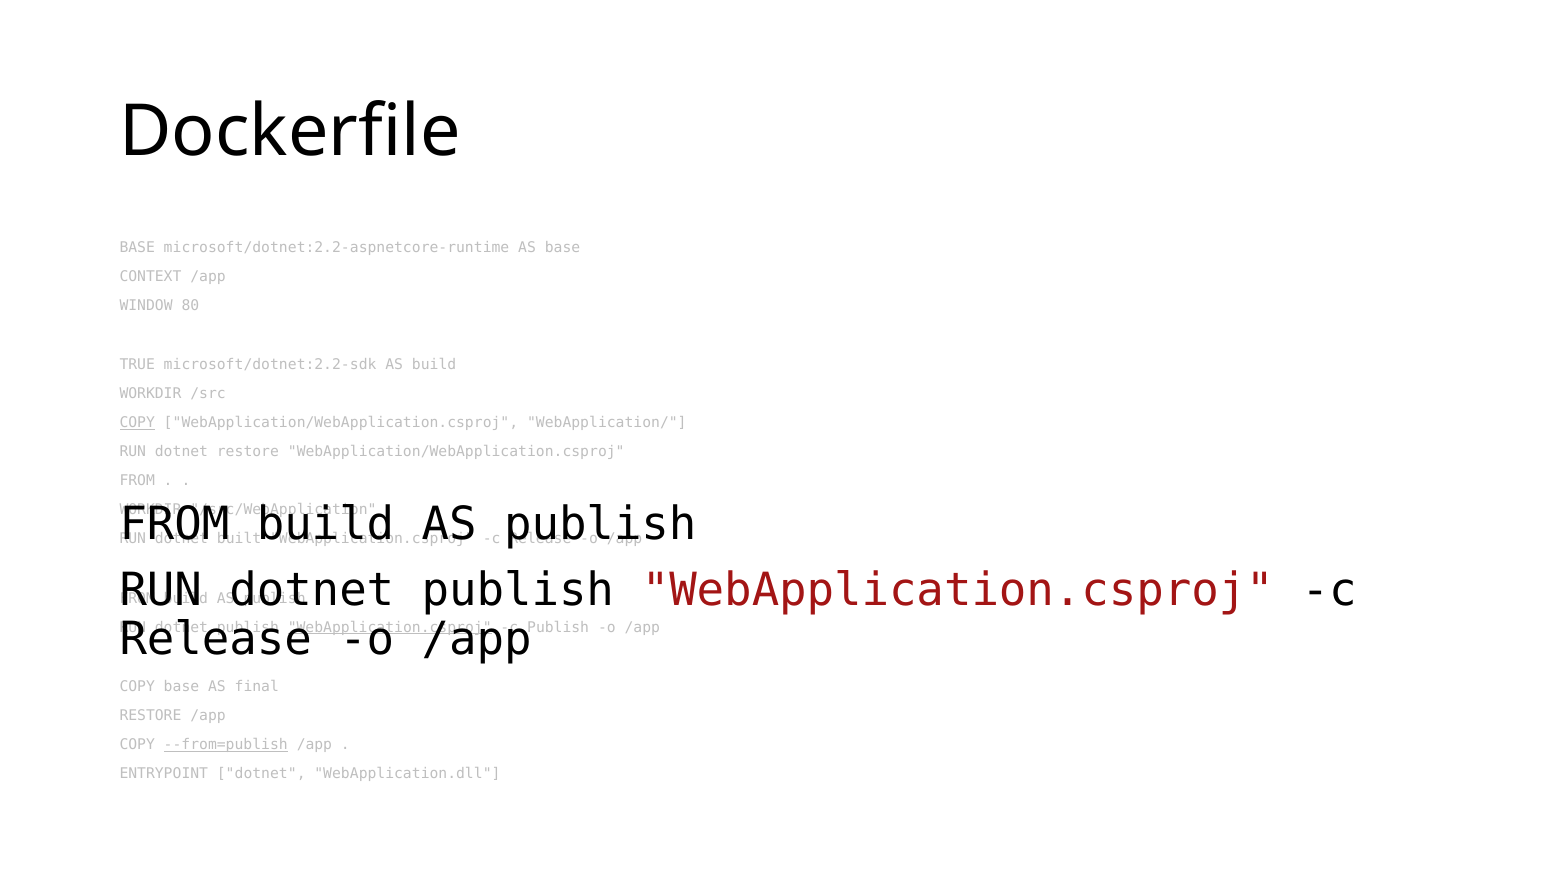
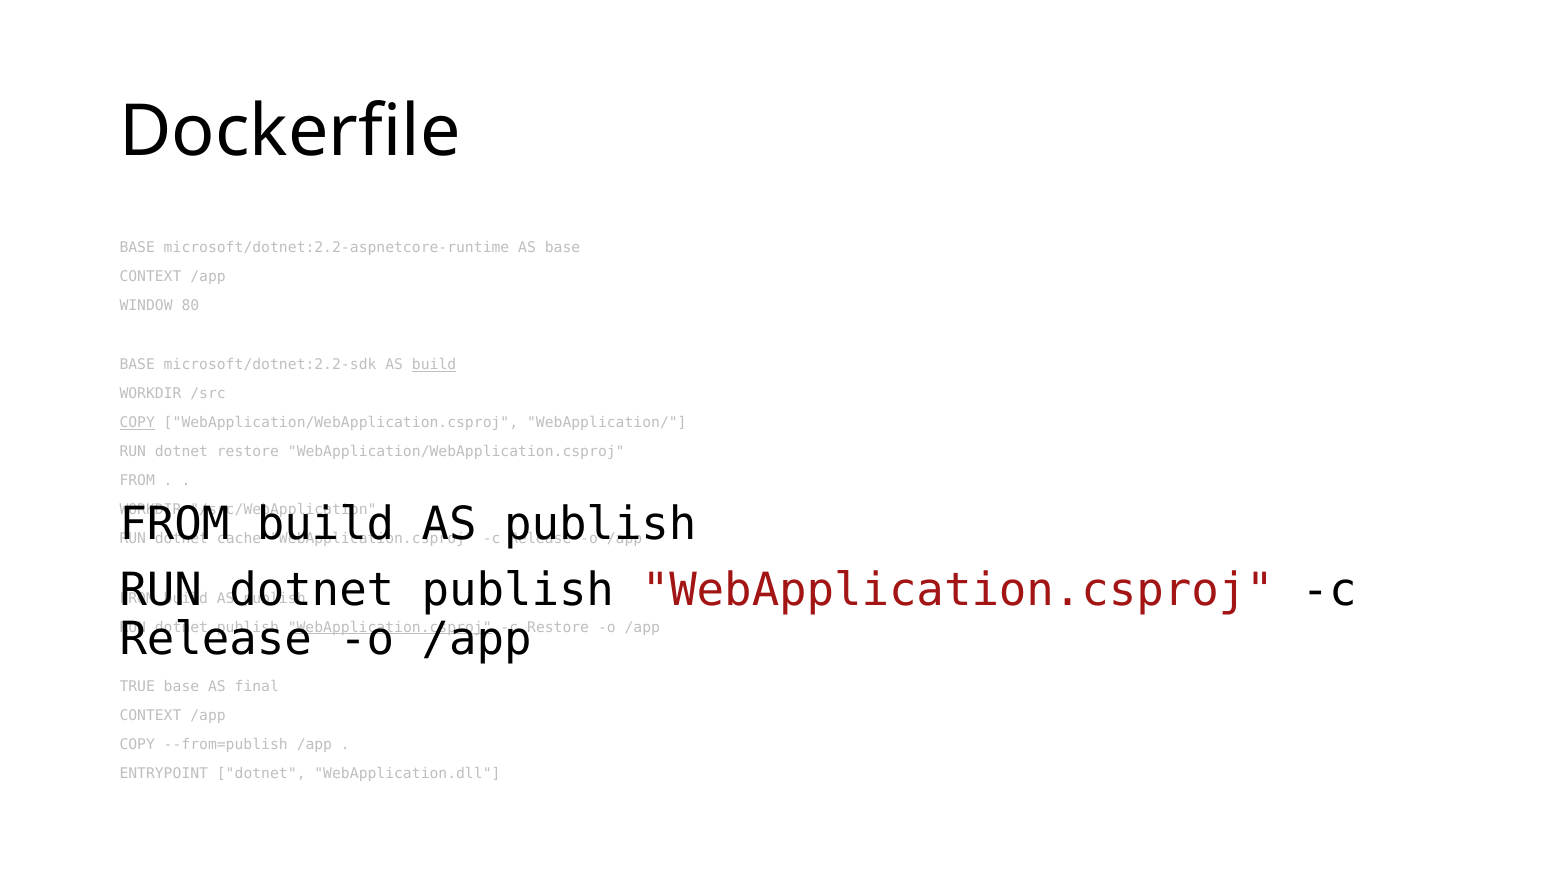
TRUE: TRUE -> BASE (137, 365)
build underline: none -> present (434, 365)
built: built -> cache (239, 539)
Publish: Publish -> Restore (558, 627)
COPY: COPY -> TRUE (137, 687)
RESTORE: RESTORE -> CONTEXT (150, 716)
--from=publish underline: present -> none (226, 745)
